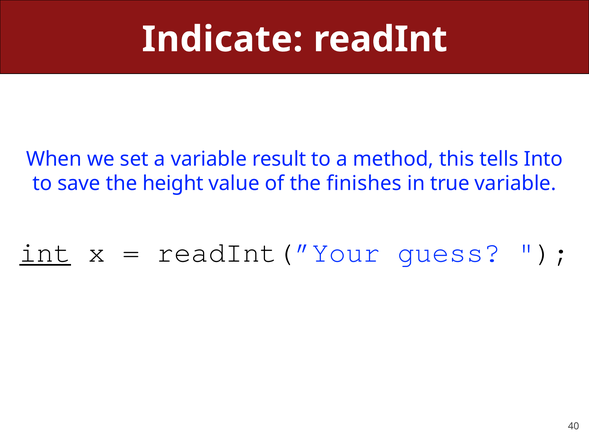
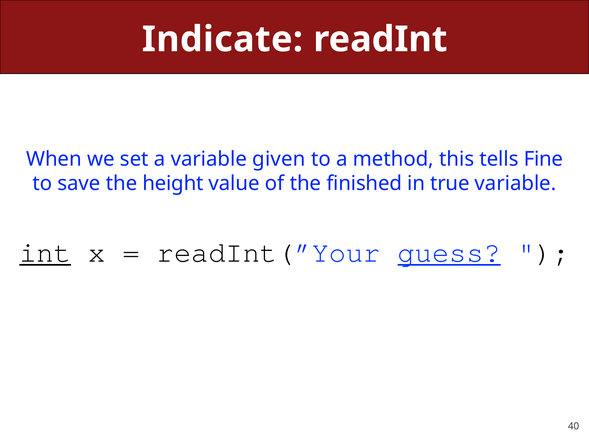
result: result -> given (279, 159)
Into: Into -> Fine (543, 159)
finishes: finishes -> finished (364, 183)
guess underline: none -> present (449, 252)
